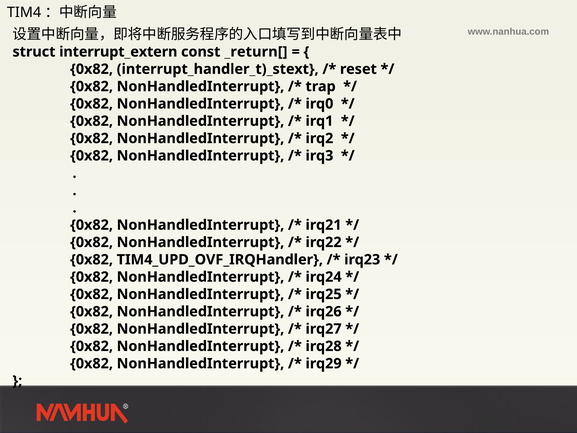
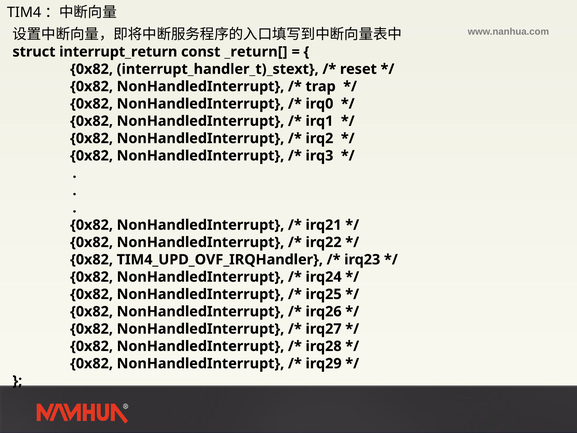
interrupt_extern: interrupt_extern -> interrupt_return (118, 52)
